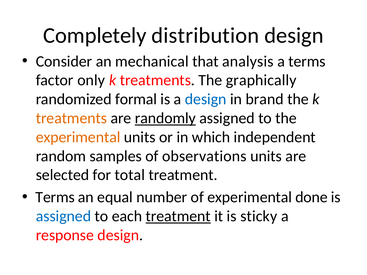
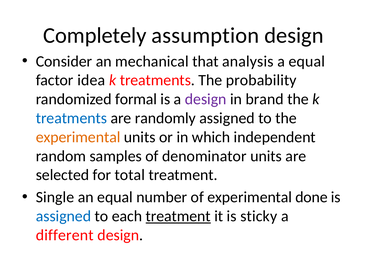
distribution: distribution -> assumption (205, 36)
a terms: terms -> equal (307, 61)
only: only -> idea (91, 80)
graphically: graphically -> probability (261, 80)
design colour: blue -> purple (206, 99)
treatments colour: orange -> blue (71, 118)
randomly underline: present -> none (165, 118)
observations: observations -> denominator (204, 156)
Terms: Terms -> Single (55, 197)
response: response -> different (65, 235)
